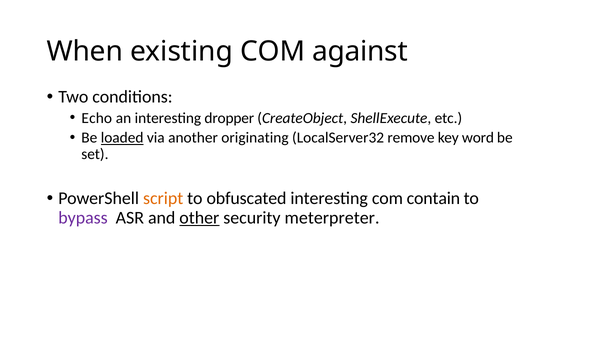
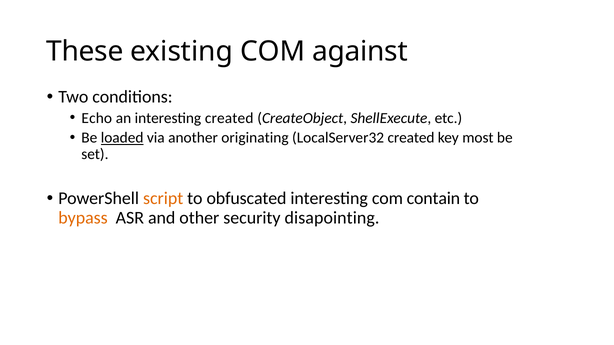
When: When -> These (85, 52)
interesting dropper: dropper -> created (229, 118)
LocalServer32 remove: remove -> created (411, 138)
word: word -> most (478, 138)
bypass colour: purple -> orange (83, 218)
other underline: present -> none (199, 218)
meterpreter: meterpreter -> disapointing (332, 218)
